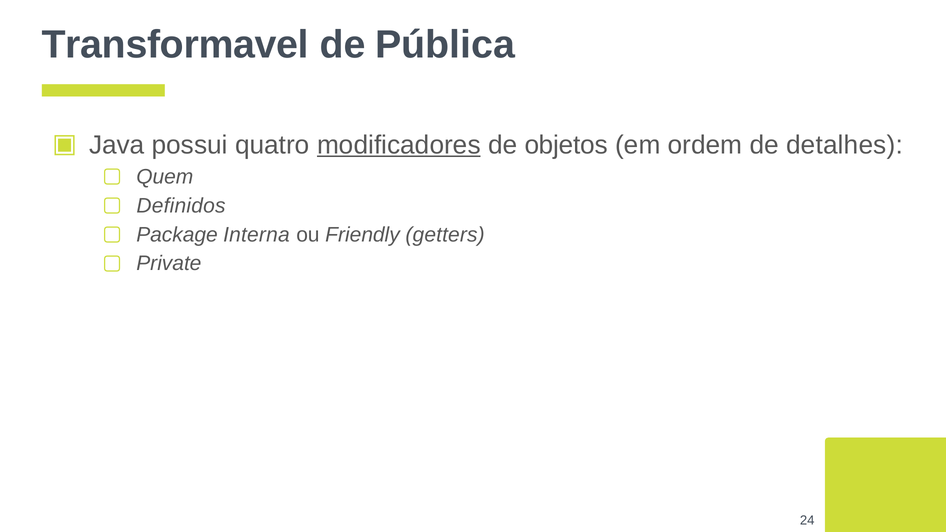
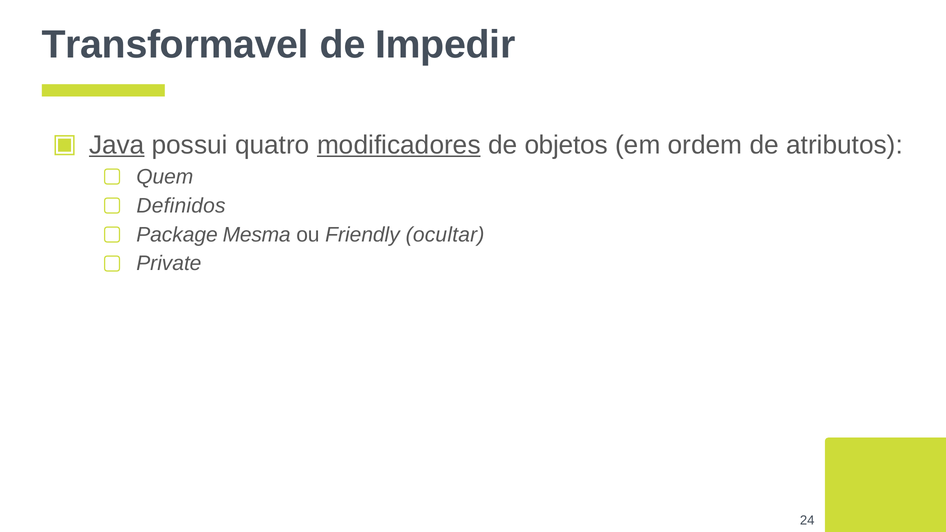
Pública: Pública -> Impedir (445, 45)
Java underline: none -> present (117, 145)
detalhes: detalhes -> atributos (845, 145)
Interna: Interna -> Mesma (257, 235)
getters: getters -> ocultar (445, 235)
